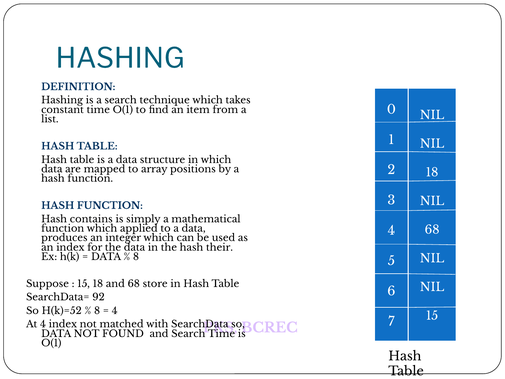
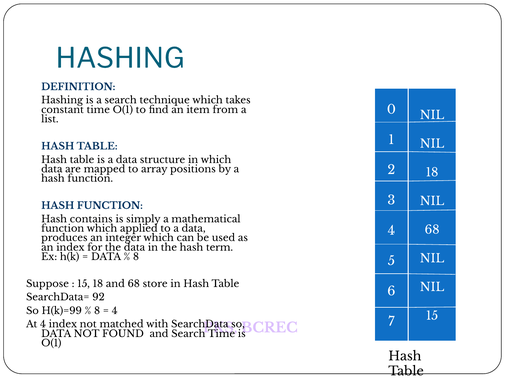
their: their -> term (220, 247)
H(k)=52: H(k)=52 -> H(k)=99 (62, 311)
